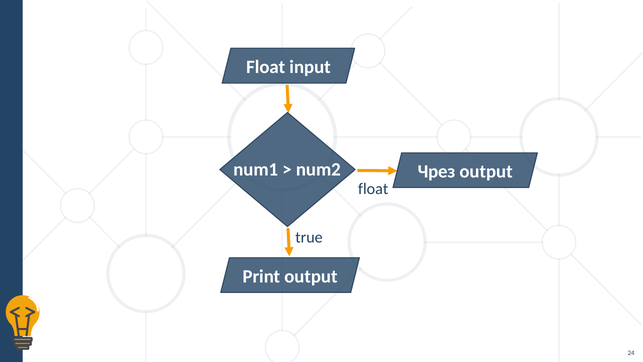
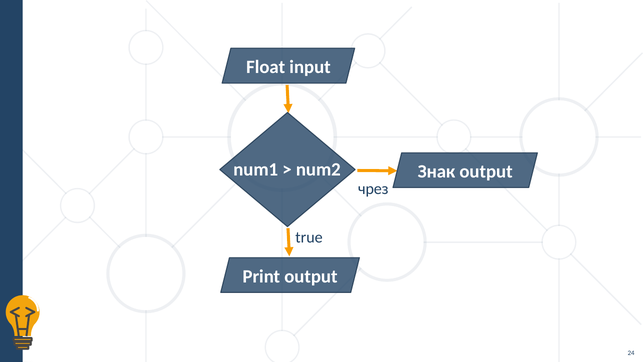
Чрез: Чрез -> Знак (436, 171)
float: float -> чрез (373, 189)
